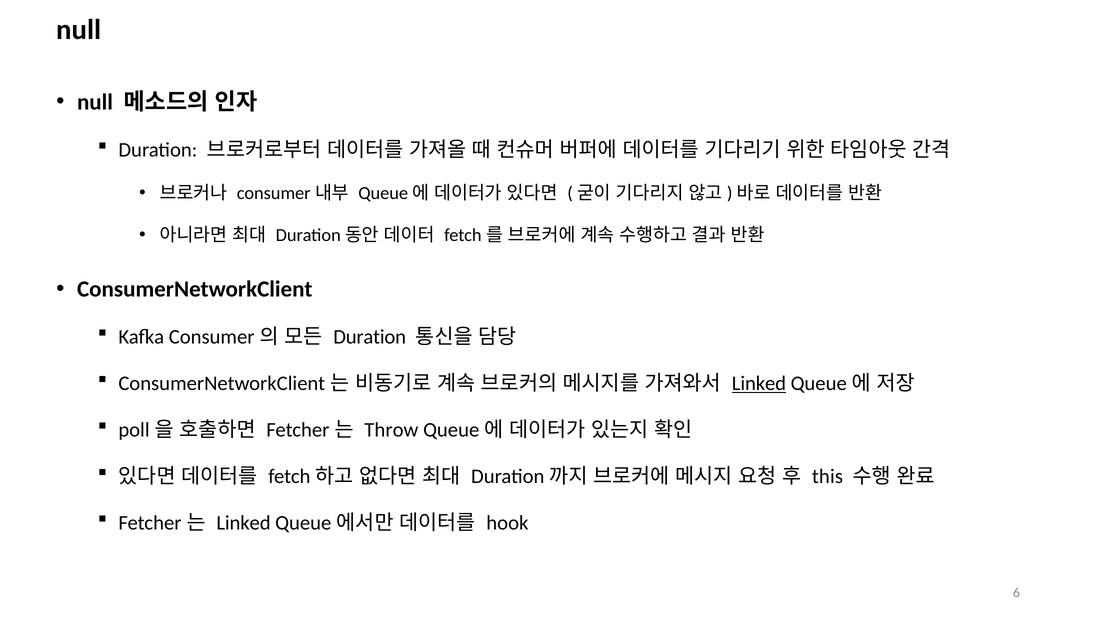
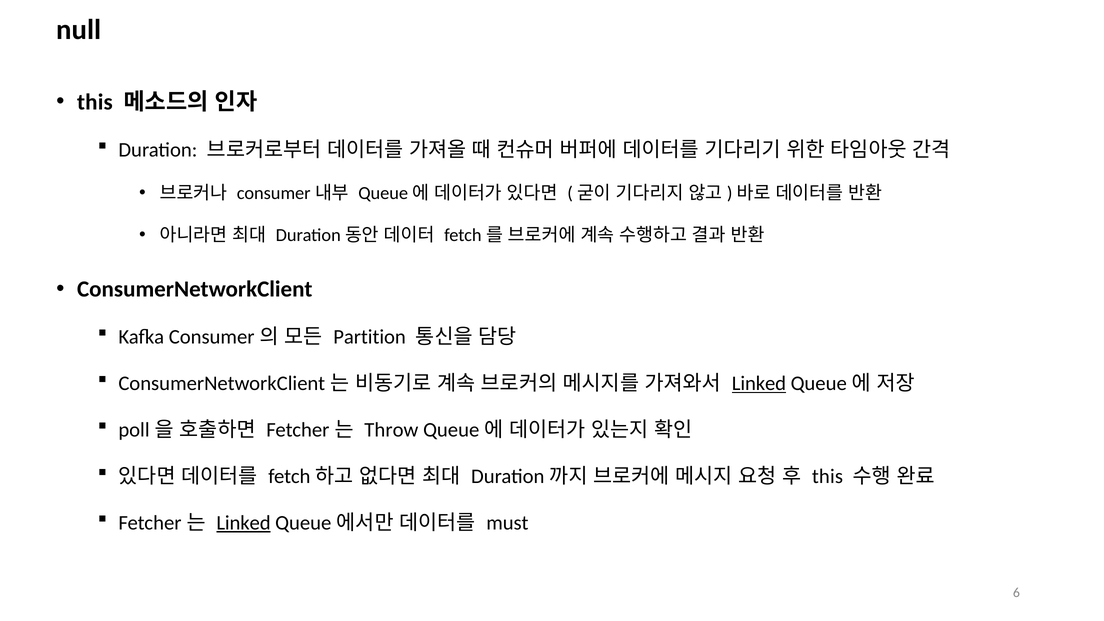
null: null -> this (95, 102)
Duration: Duration -> Partition (370, 337)
Linked underline: none -> present (244, 523)
hook: hook -> must (507, 523)
